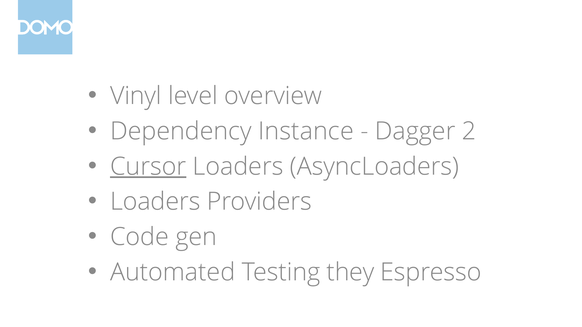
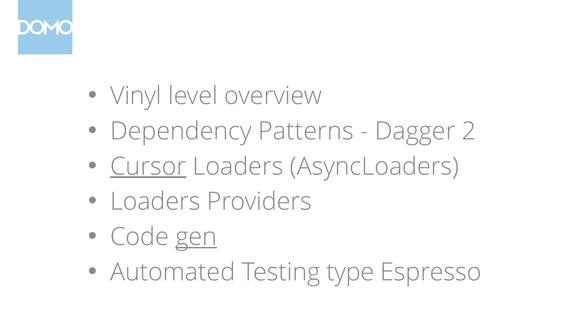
Instance: Instance -> Patterns (306, 131)
gen underline: none -> present (196, 237)
they: they -> type (350, 272)
